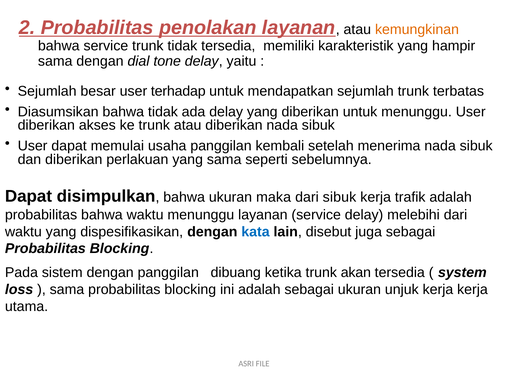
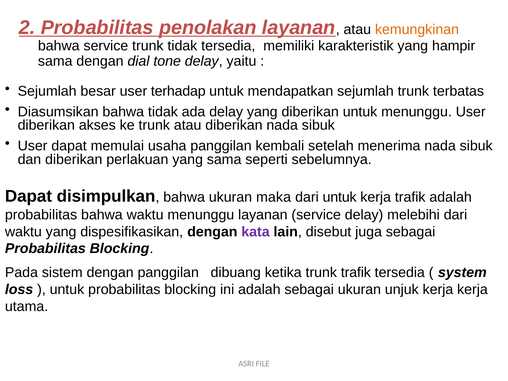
dari sibuk: sibuk -> untuk (340, 197)
kata colour: blue -> purple (255, 232)
trunk akan: akan -> trafik (356, 273)
sama: sama -> untuk (67, 290)
